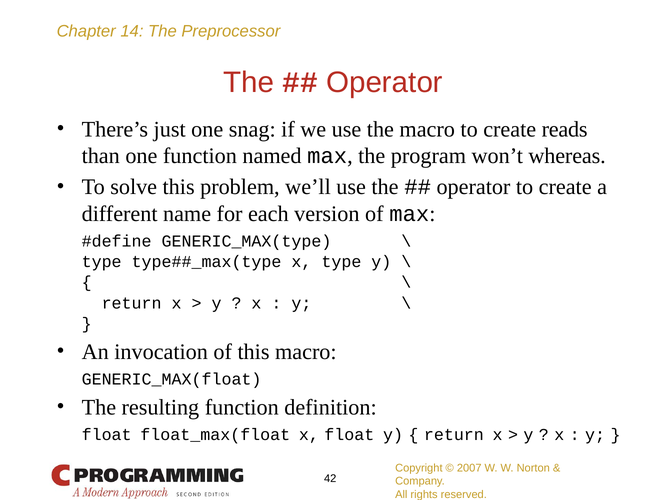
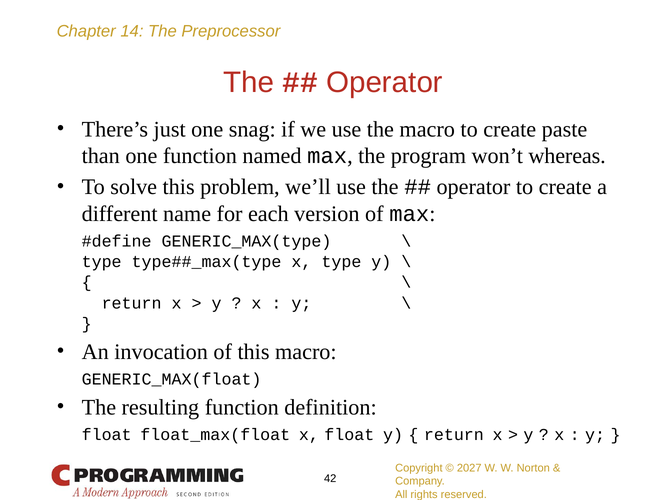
reads: reads -> paste (564, 129)
2007: 2007 -> 2027 (469, 467)
